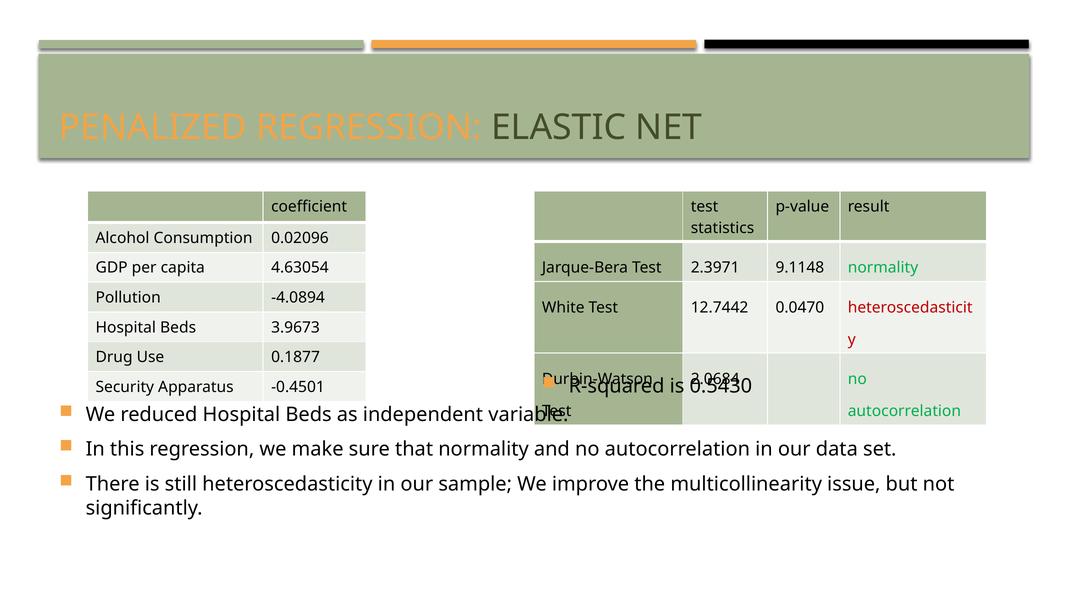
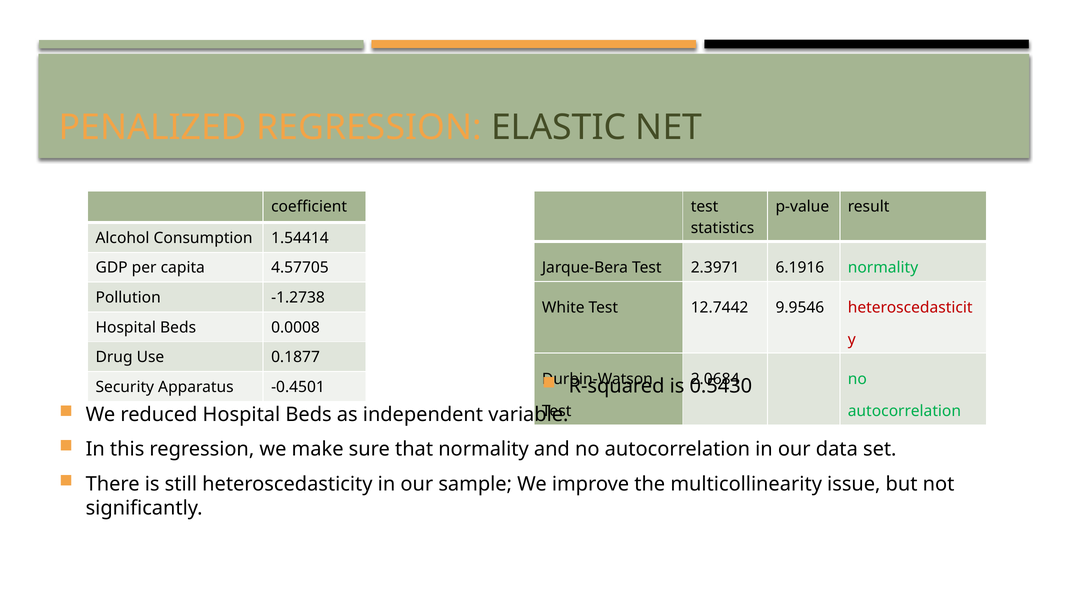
0.02096: 0.02096 -> 1.54414 (300, 238)
9.1148: 9.1148 -> 6.1916 (800, 268)
4.63054: 4.63054 -> 4.57705 (300, 268)
-4.0894: -4.0894 -> -1.2738 (298, 298)
0.0470: 0.0470 -> 9.9546 (800, 307)
3.9673: 3.9673 -> 0.0008 (296, 327)
